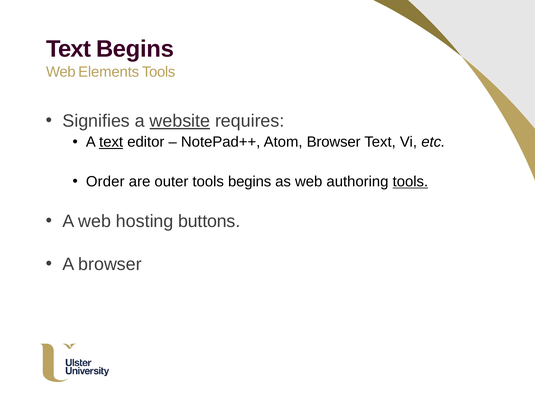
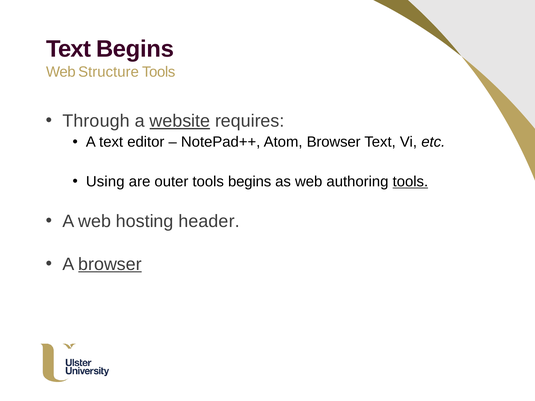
Elements: Elements -> Structure (109, 72)
Signifies: Signifies -> Through (96, 121)
text underline: present -> none (111, 142)
Order: Order -> Using (105, 182)
buttons: buttons -> header (209, 221)
browser underline: none -> present (110, 264)
